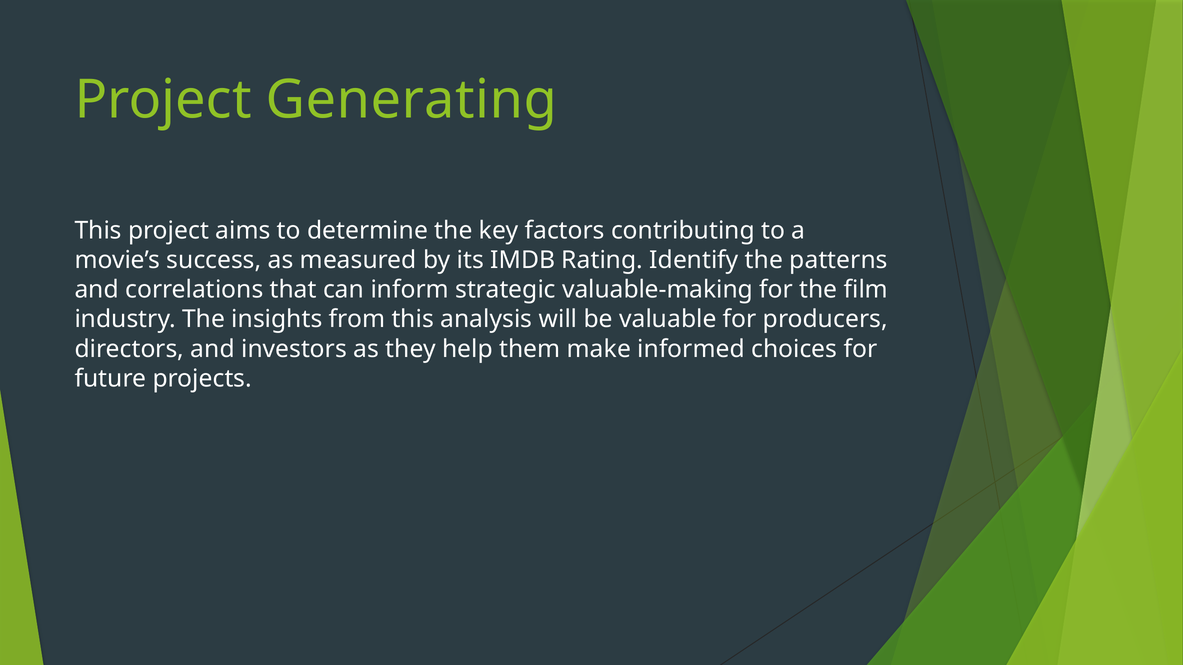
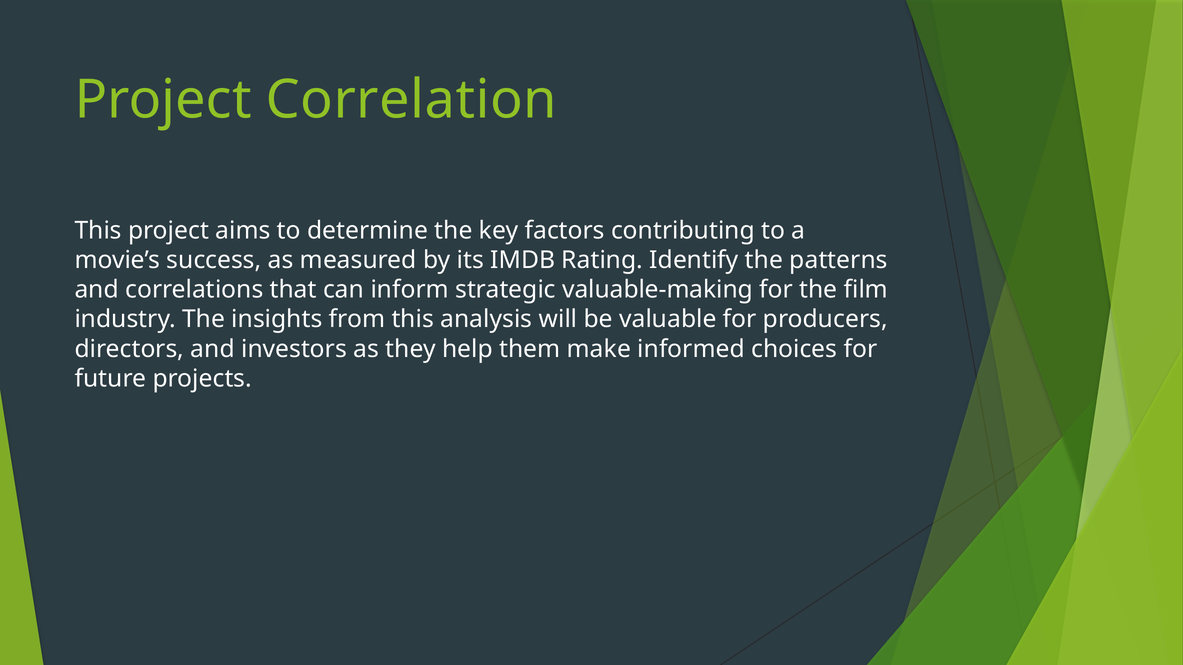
Generating: Generating -> Correlation (411, 100)
